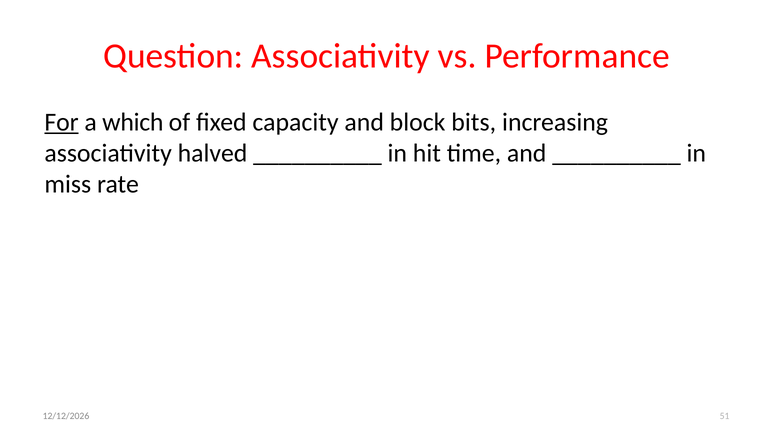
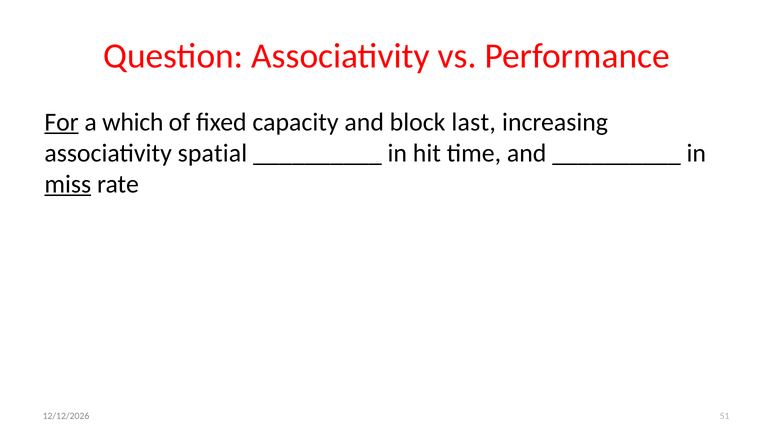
bits: bits -> last (474, 122)
halved: halved -> spatial (212, 153)
miss underline: none -> present (68, 184)
